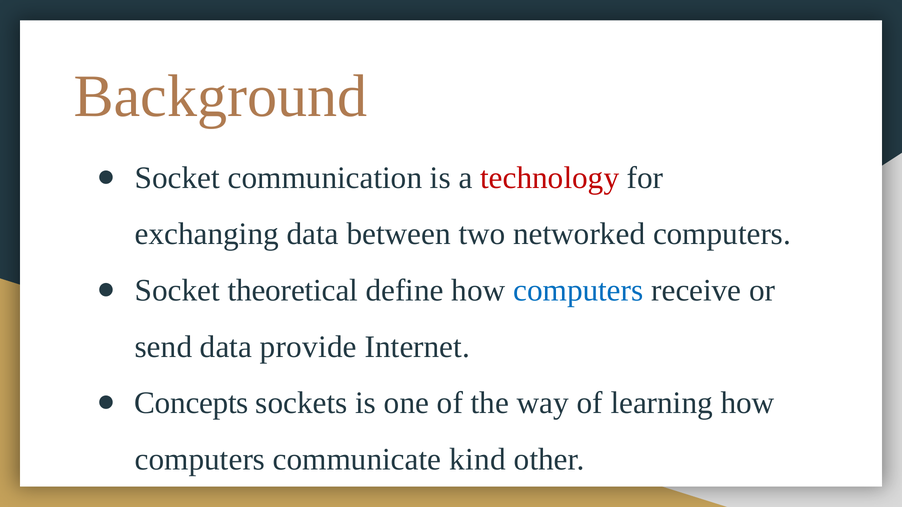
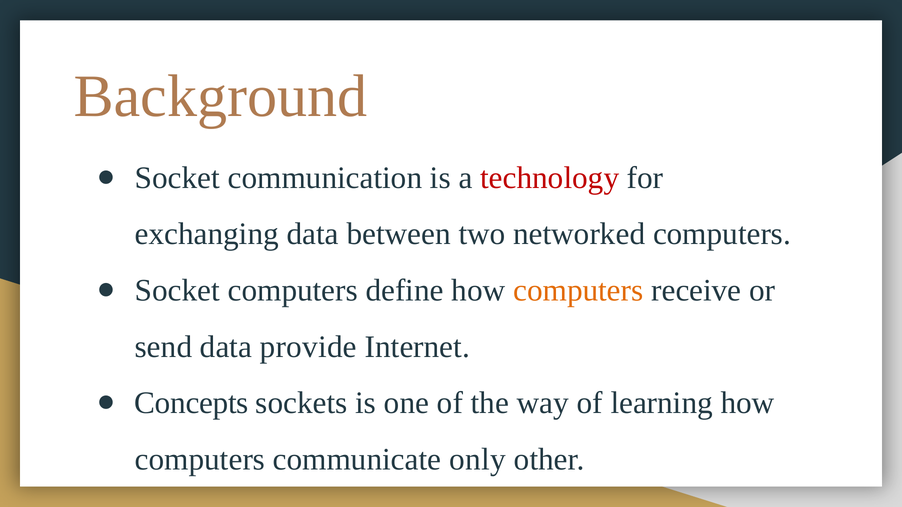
Socket theoretical: theoretical -> computers (293, 291)
computers colour: blue -> orange (578, 291)
kind: kind -> only (477, 460)
